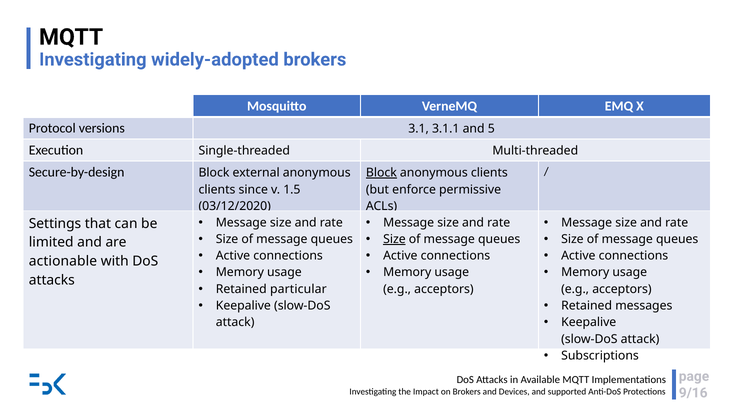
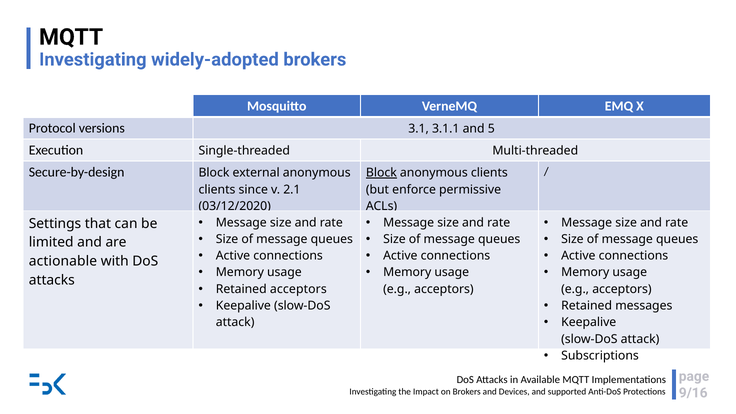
1.5: 1.5 -> 2.1 (292, 189)
Size underline: present -> none (394, 239)
Retained particular: particular -> acceptors (298, 289)
